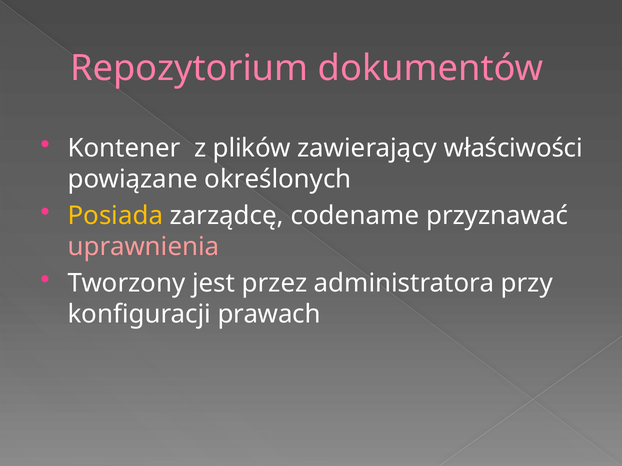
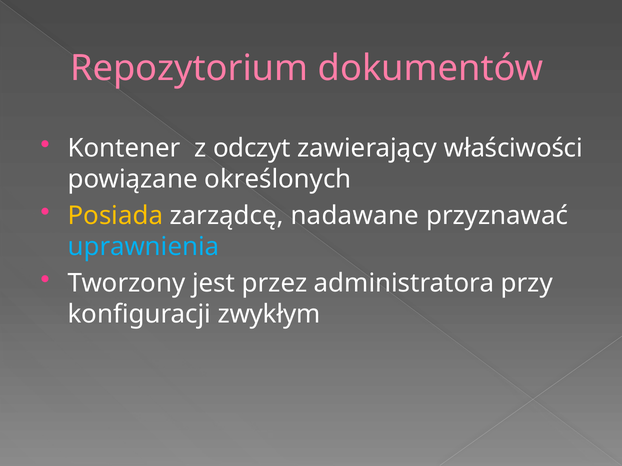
plików: plików -> odczyt (252, 148)
codename: codename -> nadawane (355, 216)
uprawnienia colour: pink -> light blue (143, 247)
prawach: prawach -> zwykłym (269, 314)
